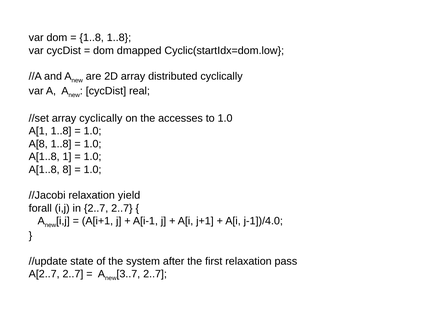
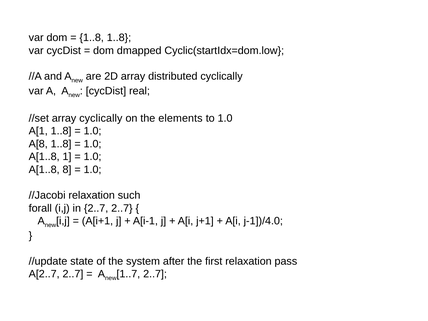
accesses: accesses -> elements (180, 118)
yield: yield -> such (129, 195)
3..7: 3..7 -> 1..7 (128, 274)
